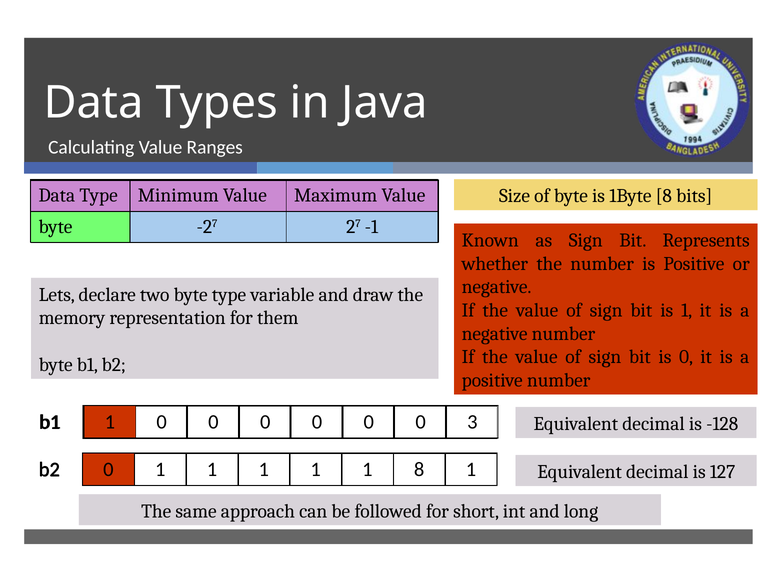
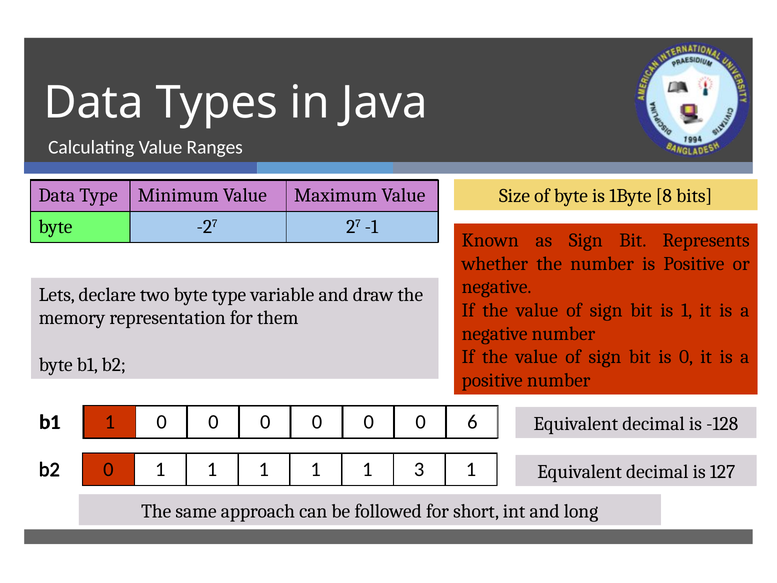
3: 3 -> 6 (472, 422)
1 8: 8 -> 3 (419, 470)
